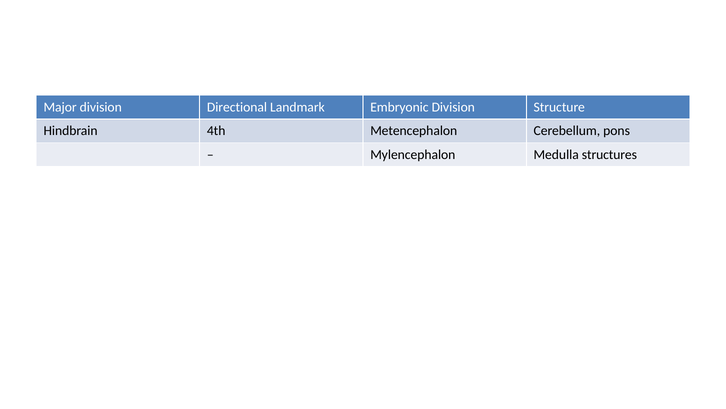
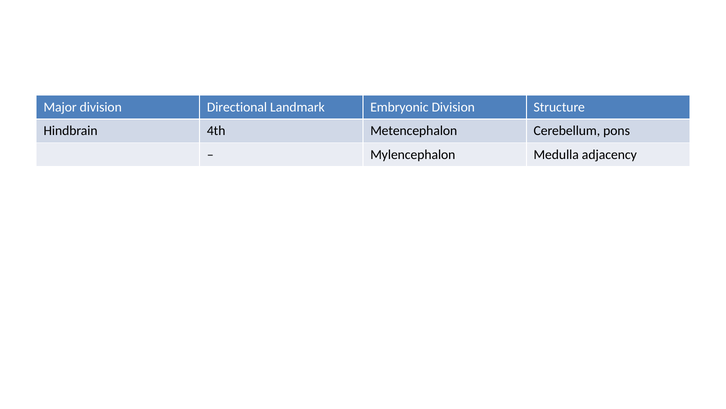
structures: structures -> adjacency (609, 155)
